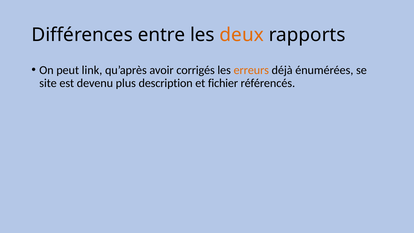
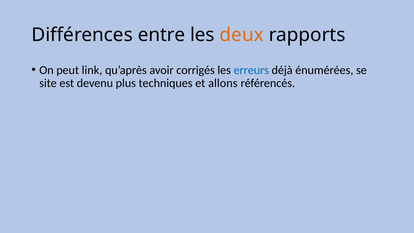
erreurs colour: orange -> blue (251, 70)
description: description -> techniques (166, 83)
fichier: fichier -> allons (223, 83)
